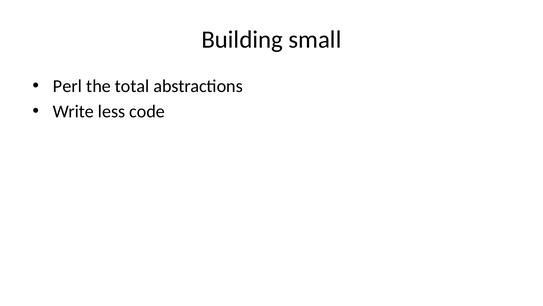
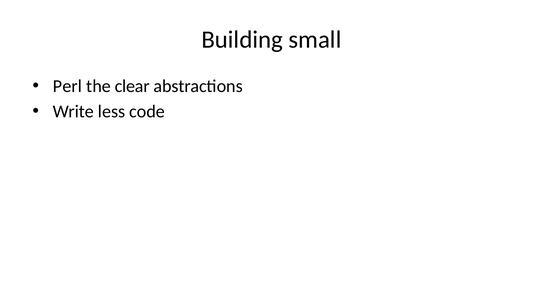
total: total -> clear (132, 86)
